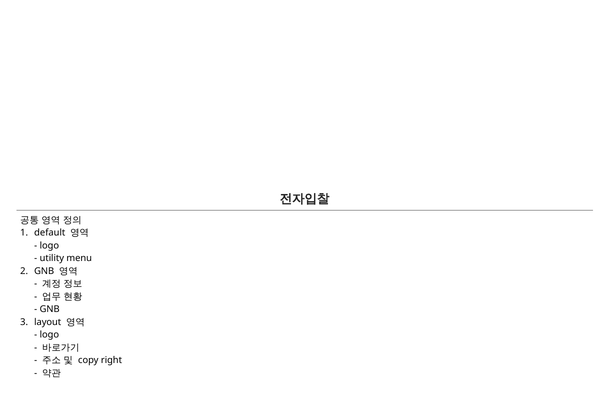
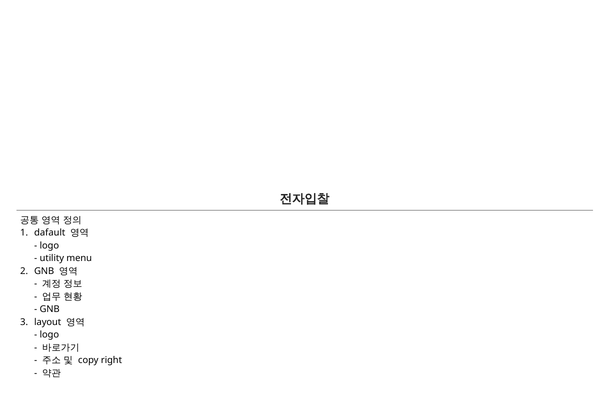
default: default -> dafault (50, 233)
